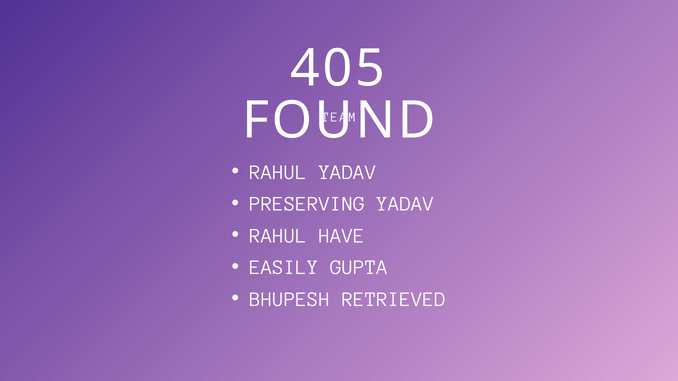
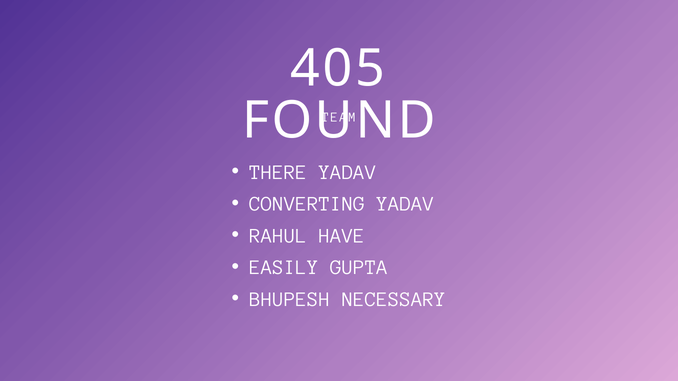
RAHUL: RAHUL -> THERE (278, 172)
PRESERVING: PRESERVING -> CONVERTING (307, 204)
RETRIEVED: RETRIEVED -> NECESSARY (394, 299)
